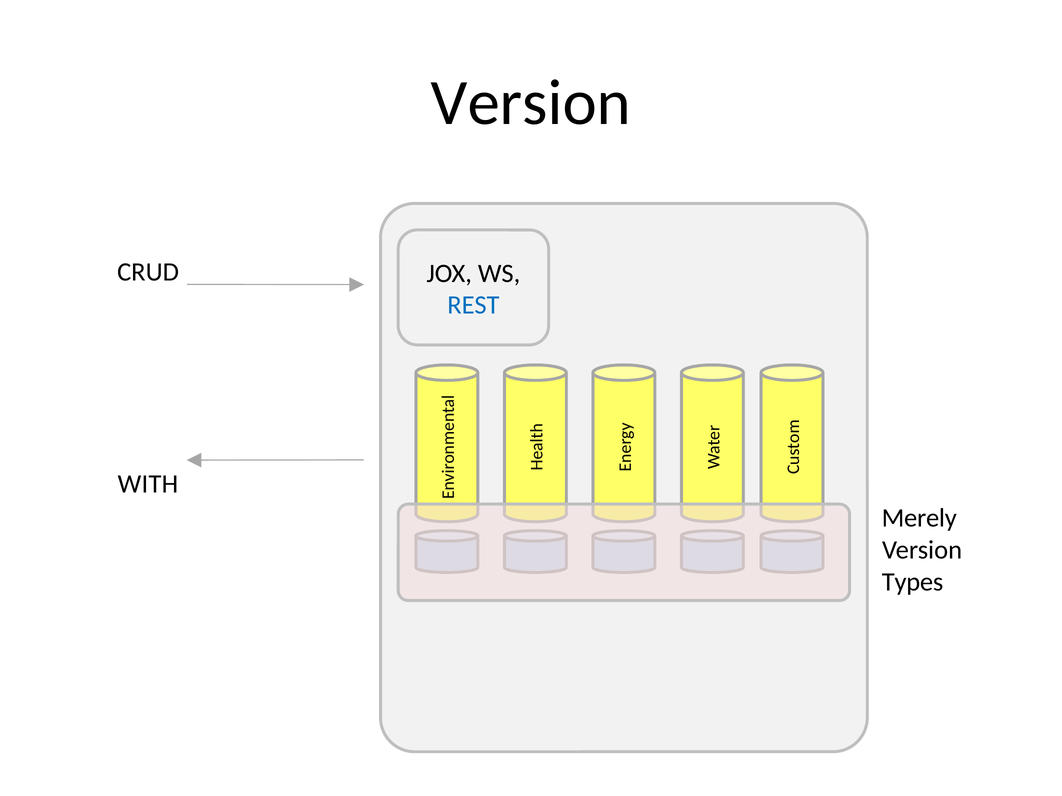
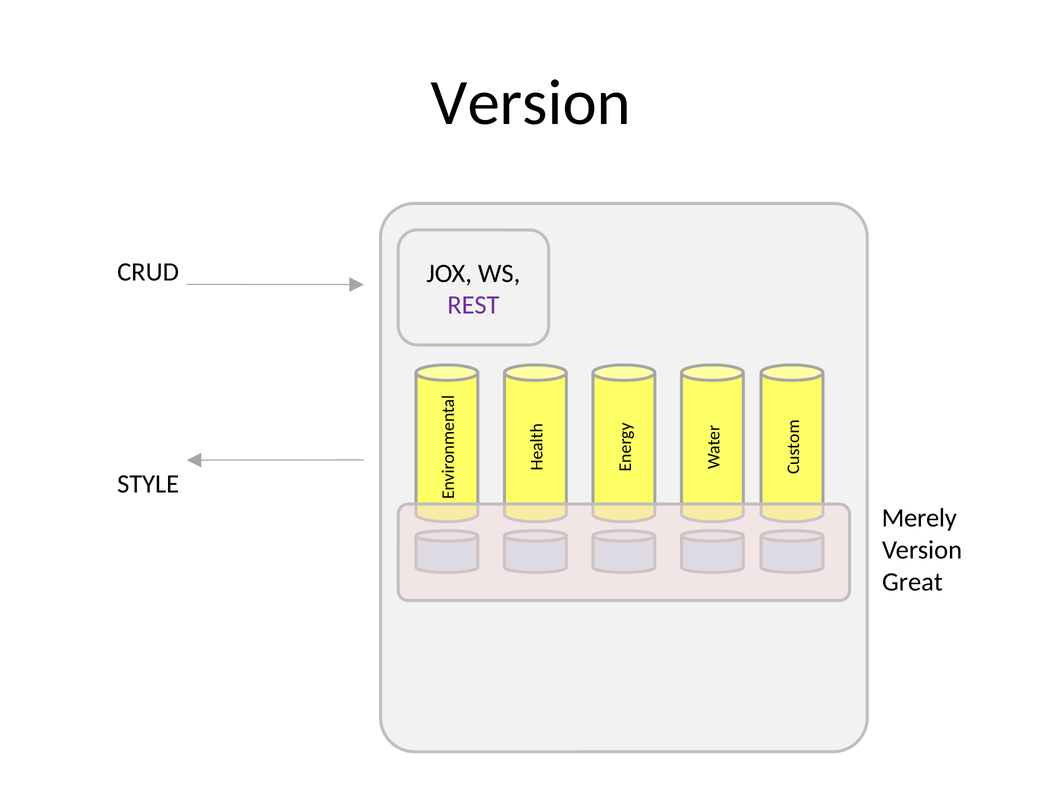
REST colour: blue -> purple (473, 305)
WITH: WITH -> STYLE (148, 485)
Types: Types -> Great (912, 582)
